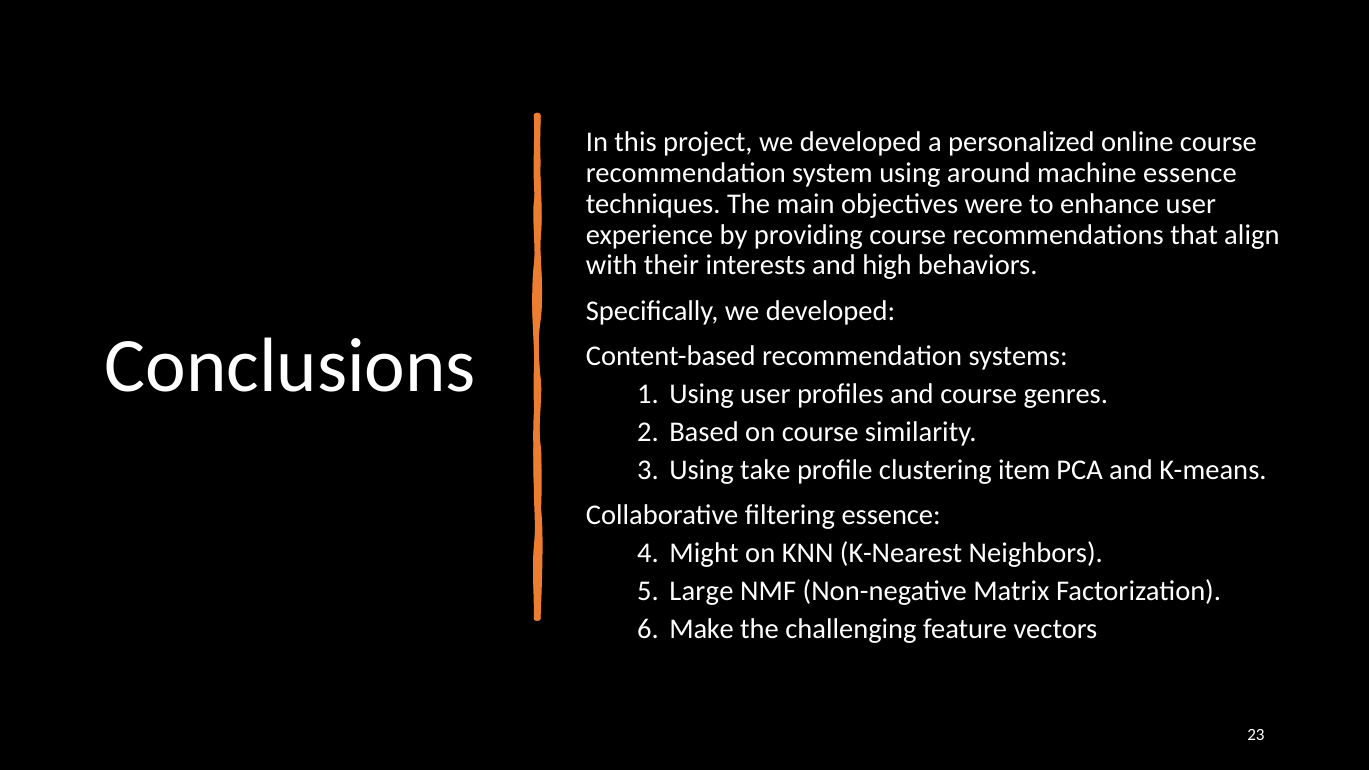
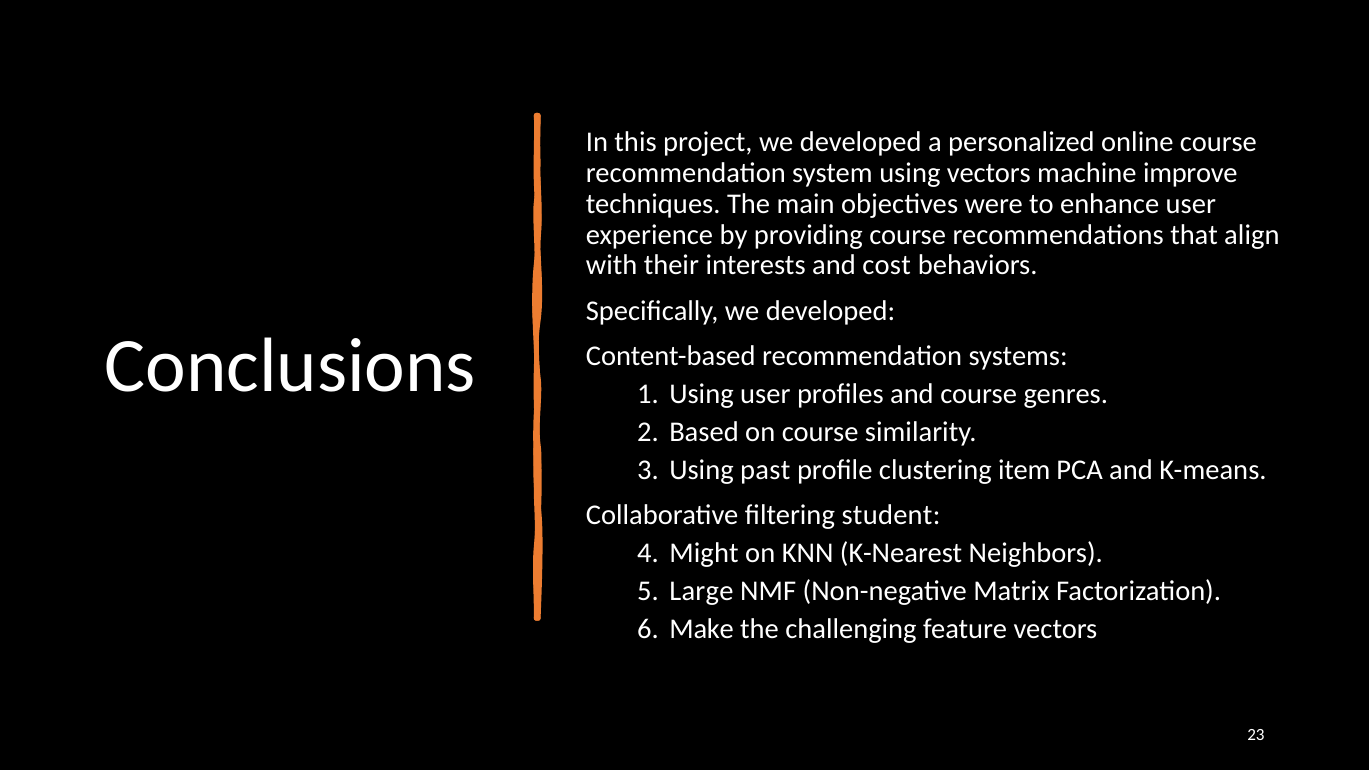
using around: around -> vectors (989, 173)
machine essence: essence -> improve (1190, 173)
high: high -> cost (887, 266)
take: take -> past (765, 470)
filtering essence: essence -> student (891, 515)
